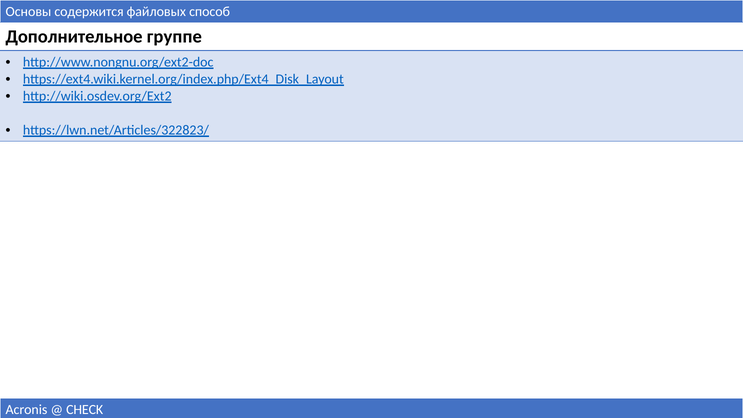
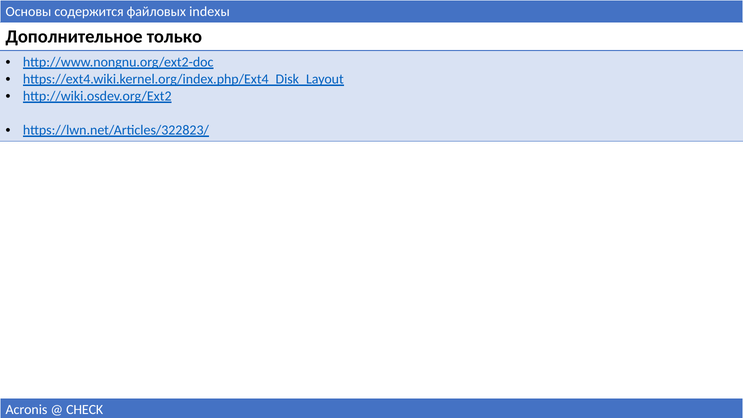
способ: способ -> indexы (209, 11)
группе: группе -> только (174, 37)
